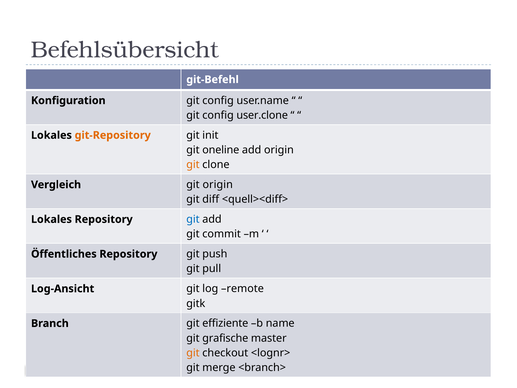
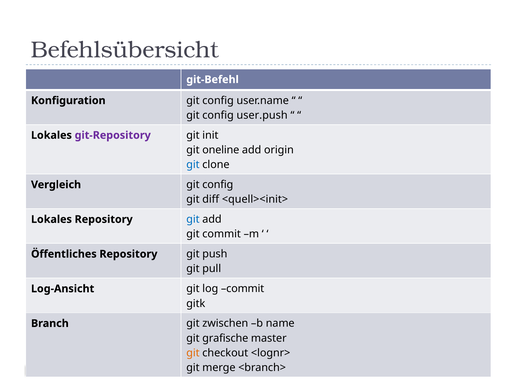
user.clone: user.clone -> user.push (262, 115)
git-Repository colour: orange -> purple (113, 135)
git colour: orange -> blue (193, 165)
Vergleich git origin: origin -> config (218, 185)
<quell><diff>: <quell><diff> -> <quell><init> (255, 199)
log remote: remote -> commit (243, 289)
effiziente: effiziente -> zwischen (225, 323)
